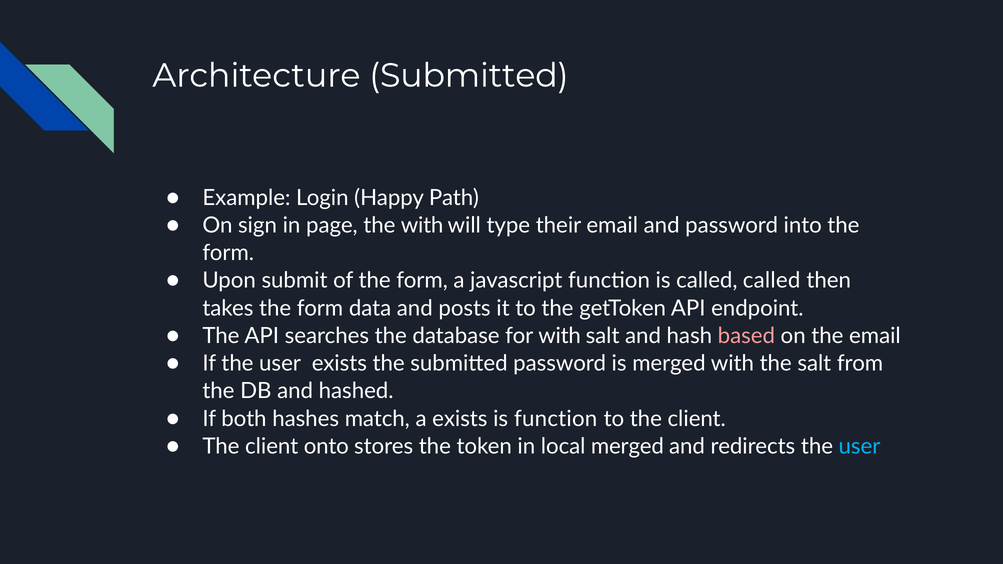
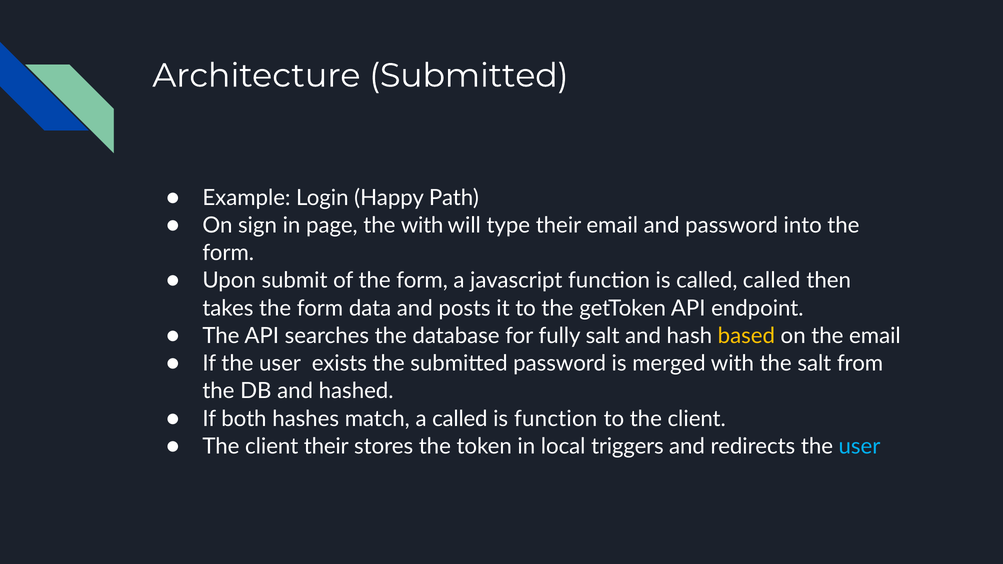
for with: with -> fully (560, 336)
based colour: pink -> yellow (746, 336)
a exists: exists -> called (460, 419)
client onto: onto -> their (326, 447)
local merged: merged -> triggers (627, 447)
